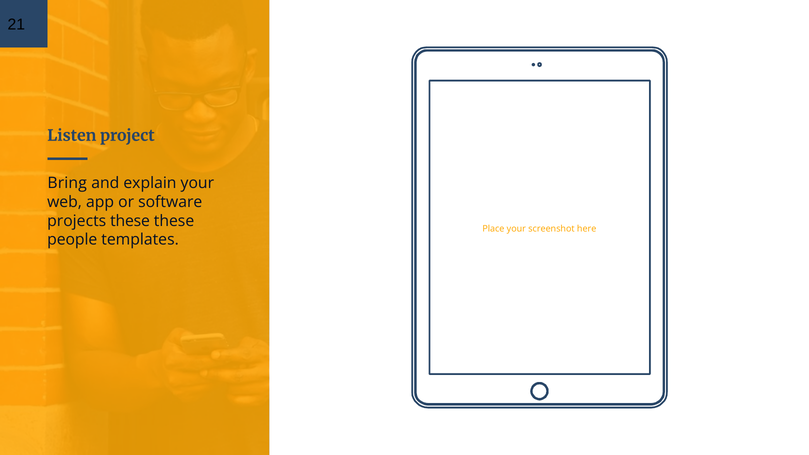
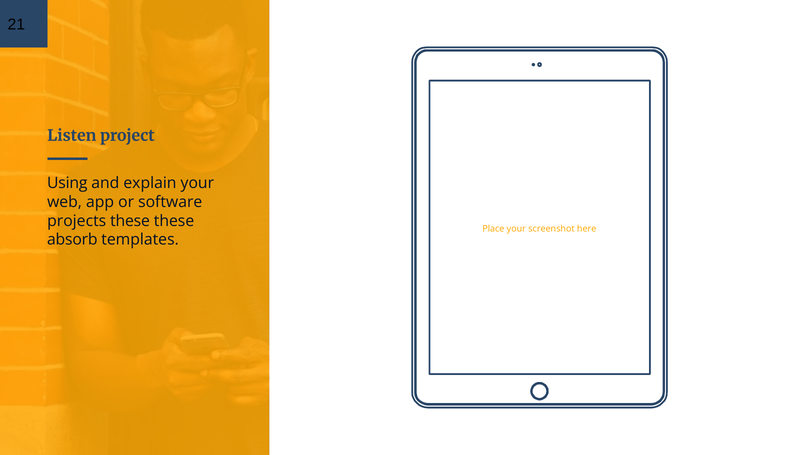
Bring: Bring -> Using (67, 183)
people: people -> absorb (72, 240)
